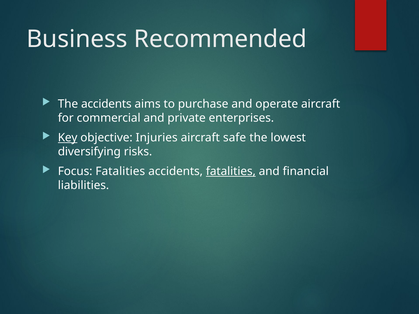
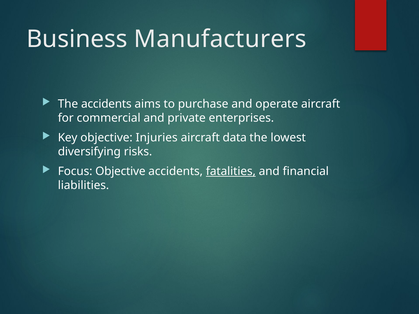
Recommended: Recommended -> Manufacturers (220, 39)
Key underline: present -> none (68, 138)
safe: safe -> data (235, 138)
Focus Fatalities: Fatalities -> Objective (120, 172)
